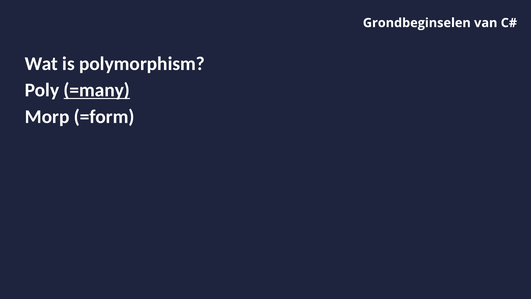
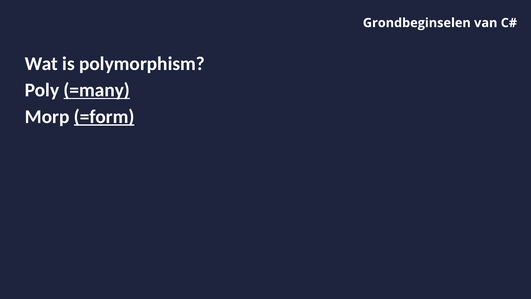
=form underline: none -> present (104, 117)
